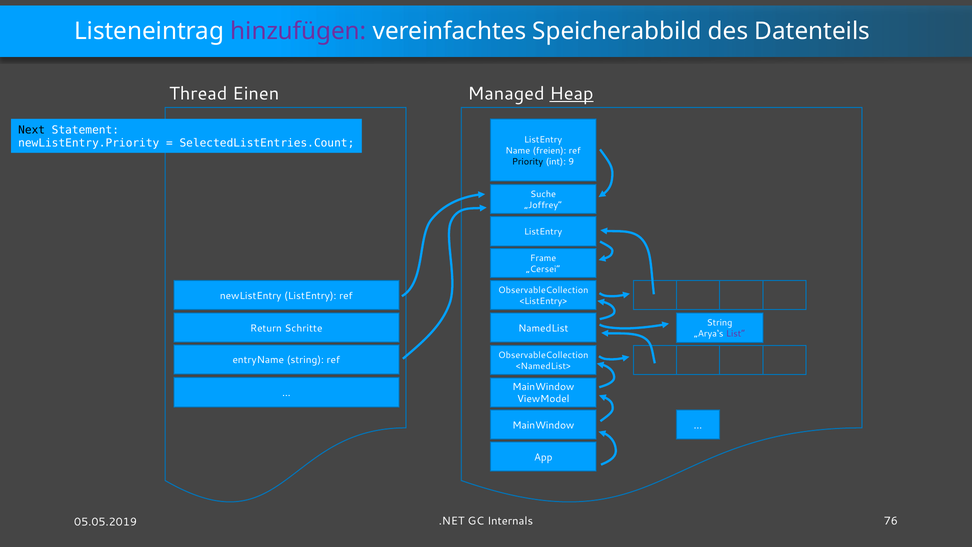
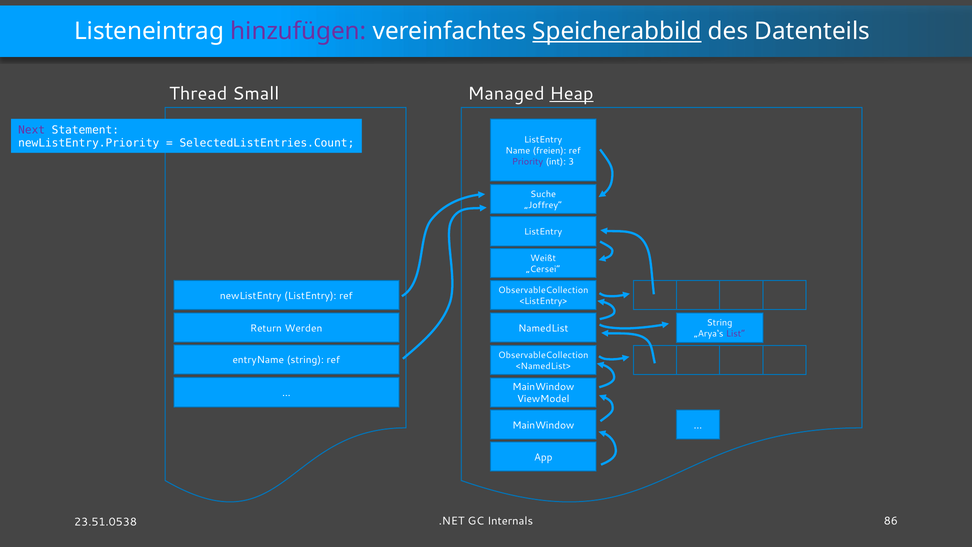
Speicherabbild underline: none -> present (617, 31)
Einen: Einen -> Small (256, 94)
Next colour: black -> purple (32, 130)
Priority colour: black -> purple (528, 162)
9: 9 -> 3 (571, 162)
Frame: Frame -> Weißt (543, 258)
Schritte: Schritte -> Werden (304, 328)
76: 76 -> 86 (891, 521)
05.05.2019: 05.05.2019 -> 23.51.0538 (106, 522)
